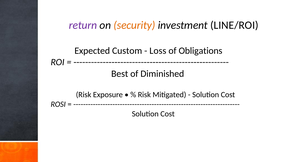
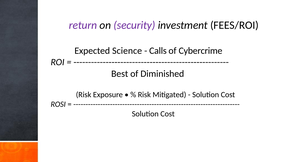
security colour: orange -> purple (134, 25)
LINE/ROI: LINE/ROI -> FEES/ROI (234, 25)
Custom: Custom -> Science (127, 50)
Loss: Loss -> Calls (158, 50)
Obligations: Obligations -> Cybercrime (201, 50)
